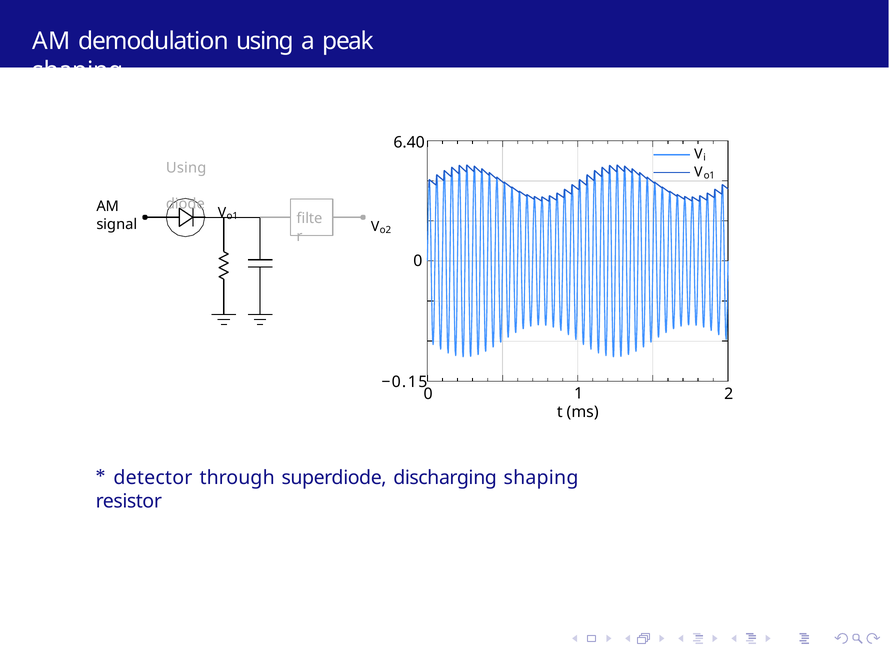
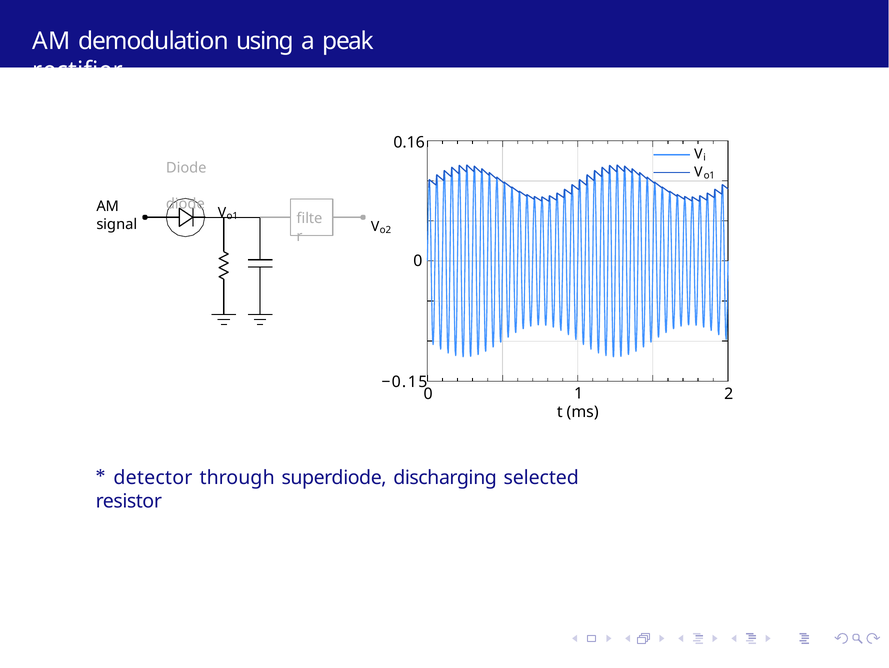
shaping: shaping -> rectifier (78, 70)
6.40: 6.40 -> 0.16 (409, 142)
Using: Using -> Diode (186, 168)
discharging shaping: shaping -> selected (541, 477)
